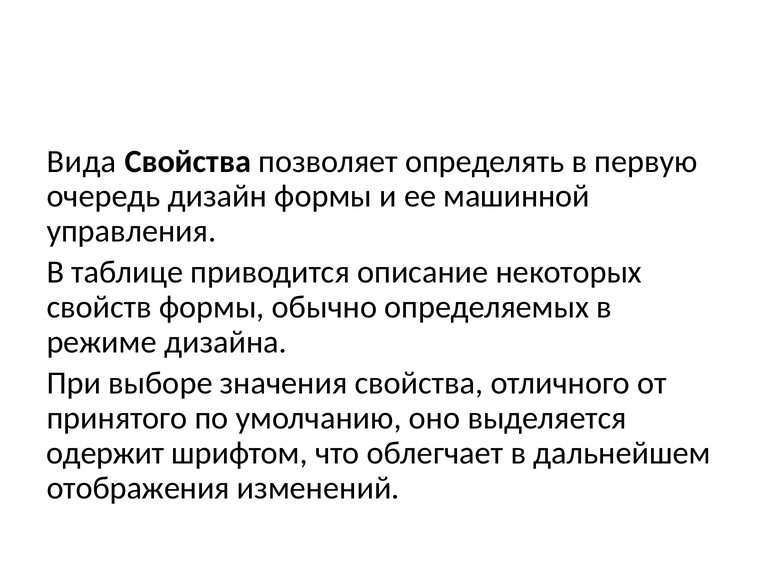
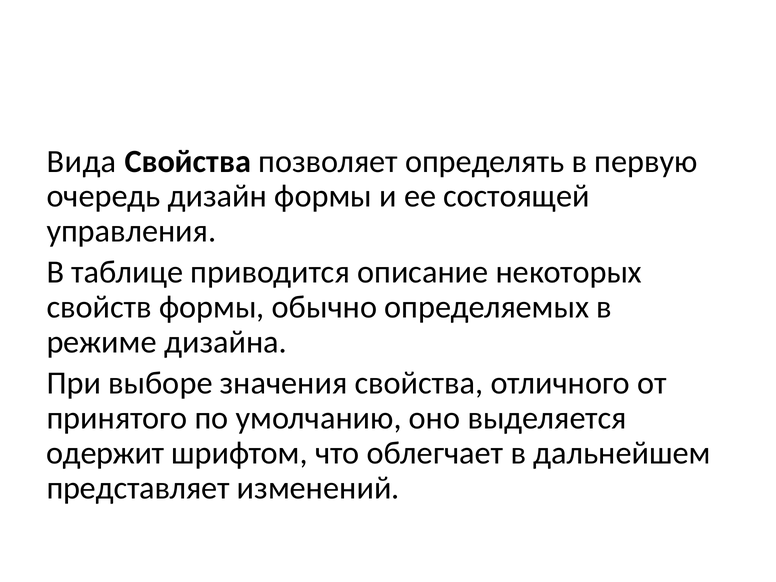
машинной: машинной -> состоящей (516, 196)
отображения: отображения -> представляет (138, 488)
